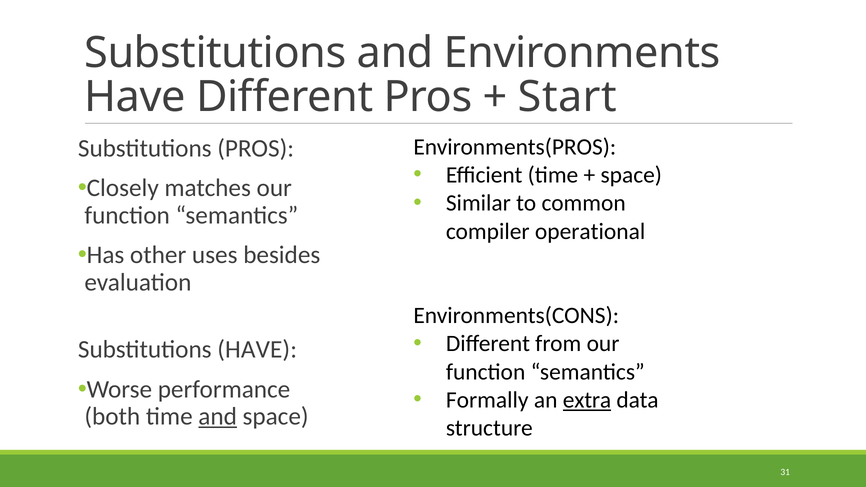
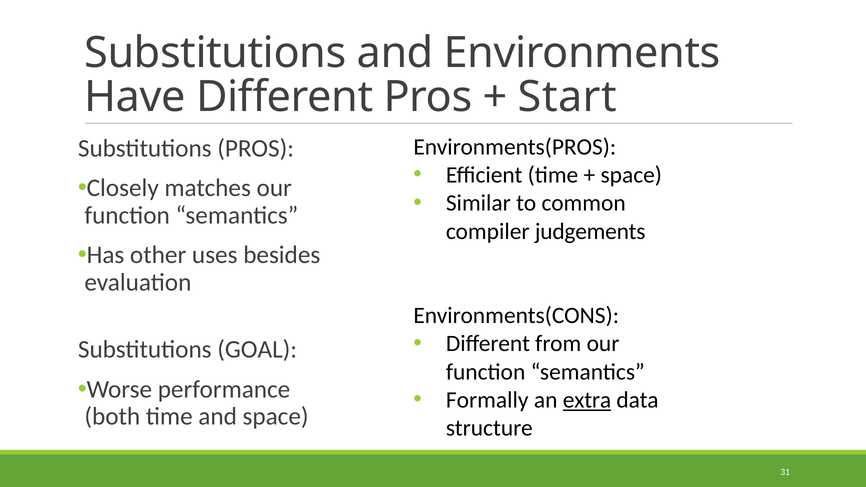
operational: operational -> judgements (590, 231)
Substitutions HAVE: HAVE -> GOAL (257, 349)
and underline: present -> none (218, 417)
